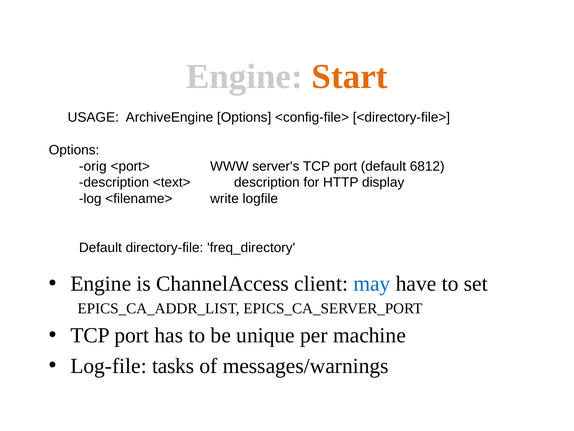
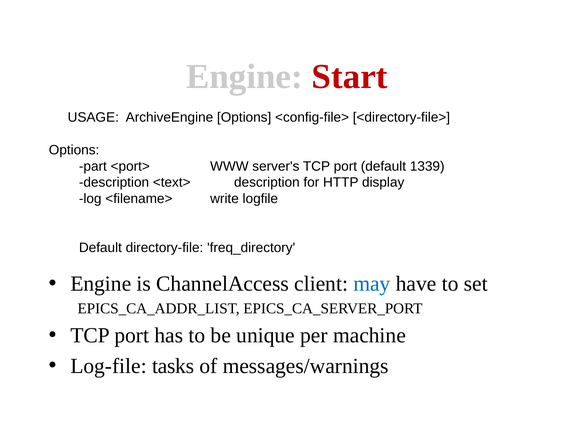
Start colour: orange -> red (350, 77)
orig: orig -> part (93, 166)
6812: 6812 -> 1339 (427, 166)
